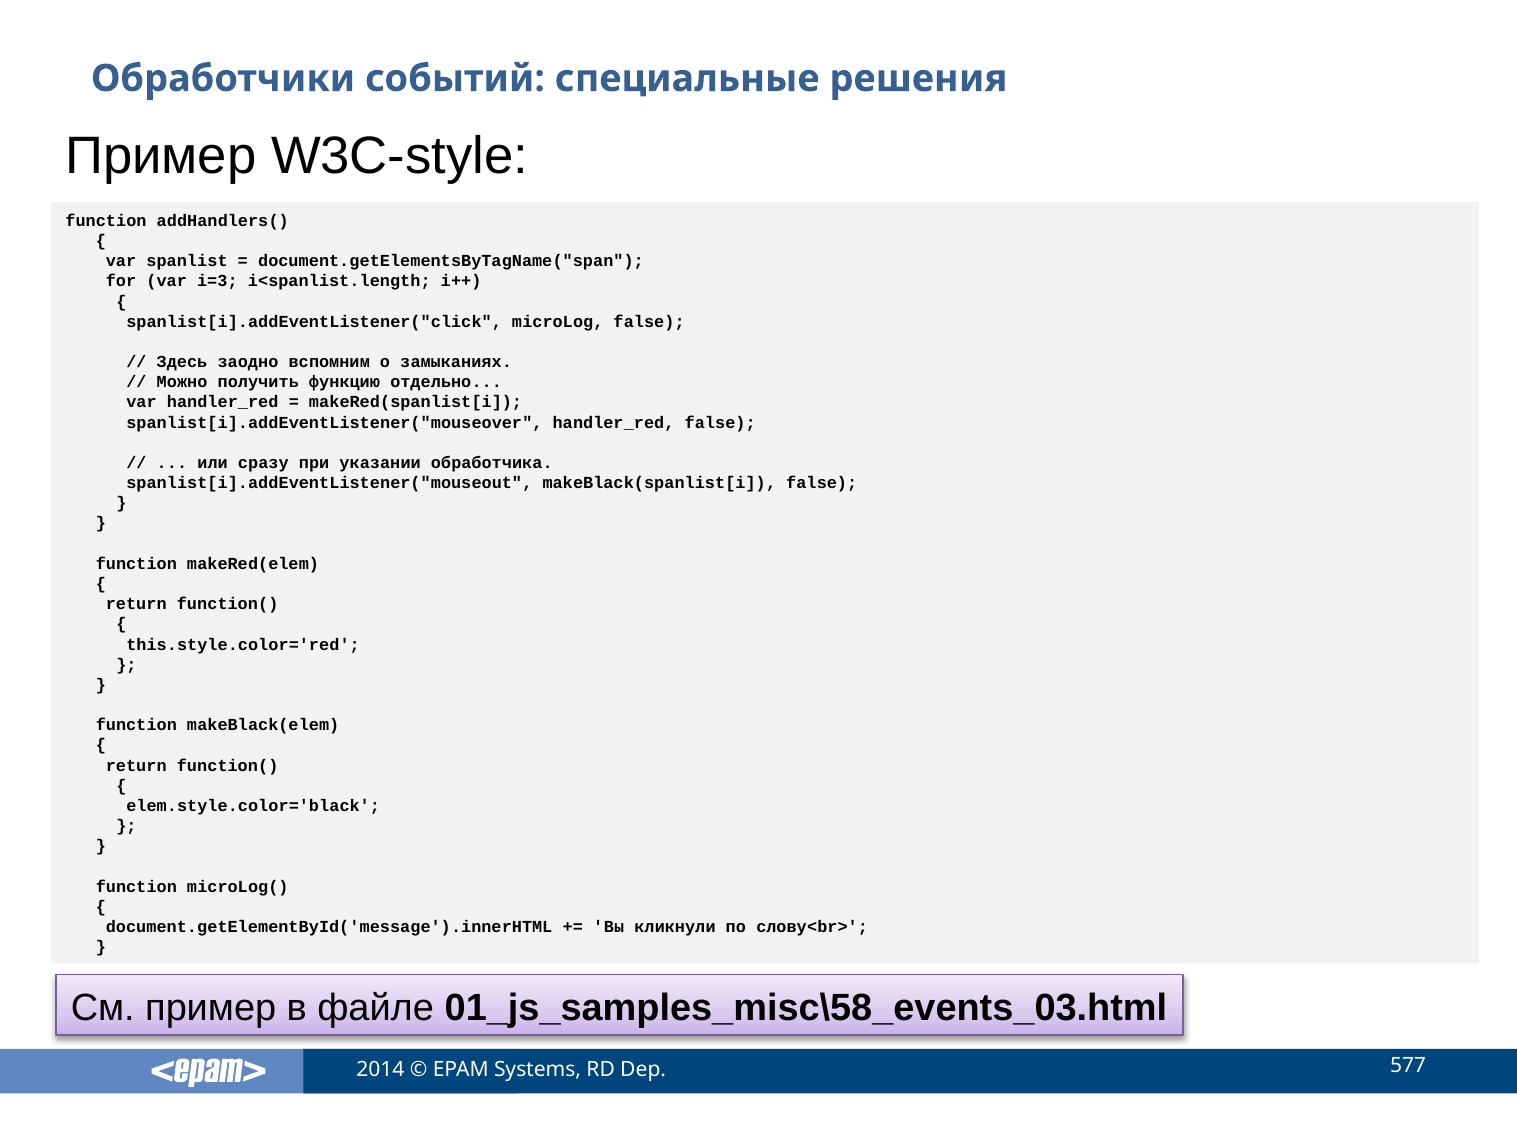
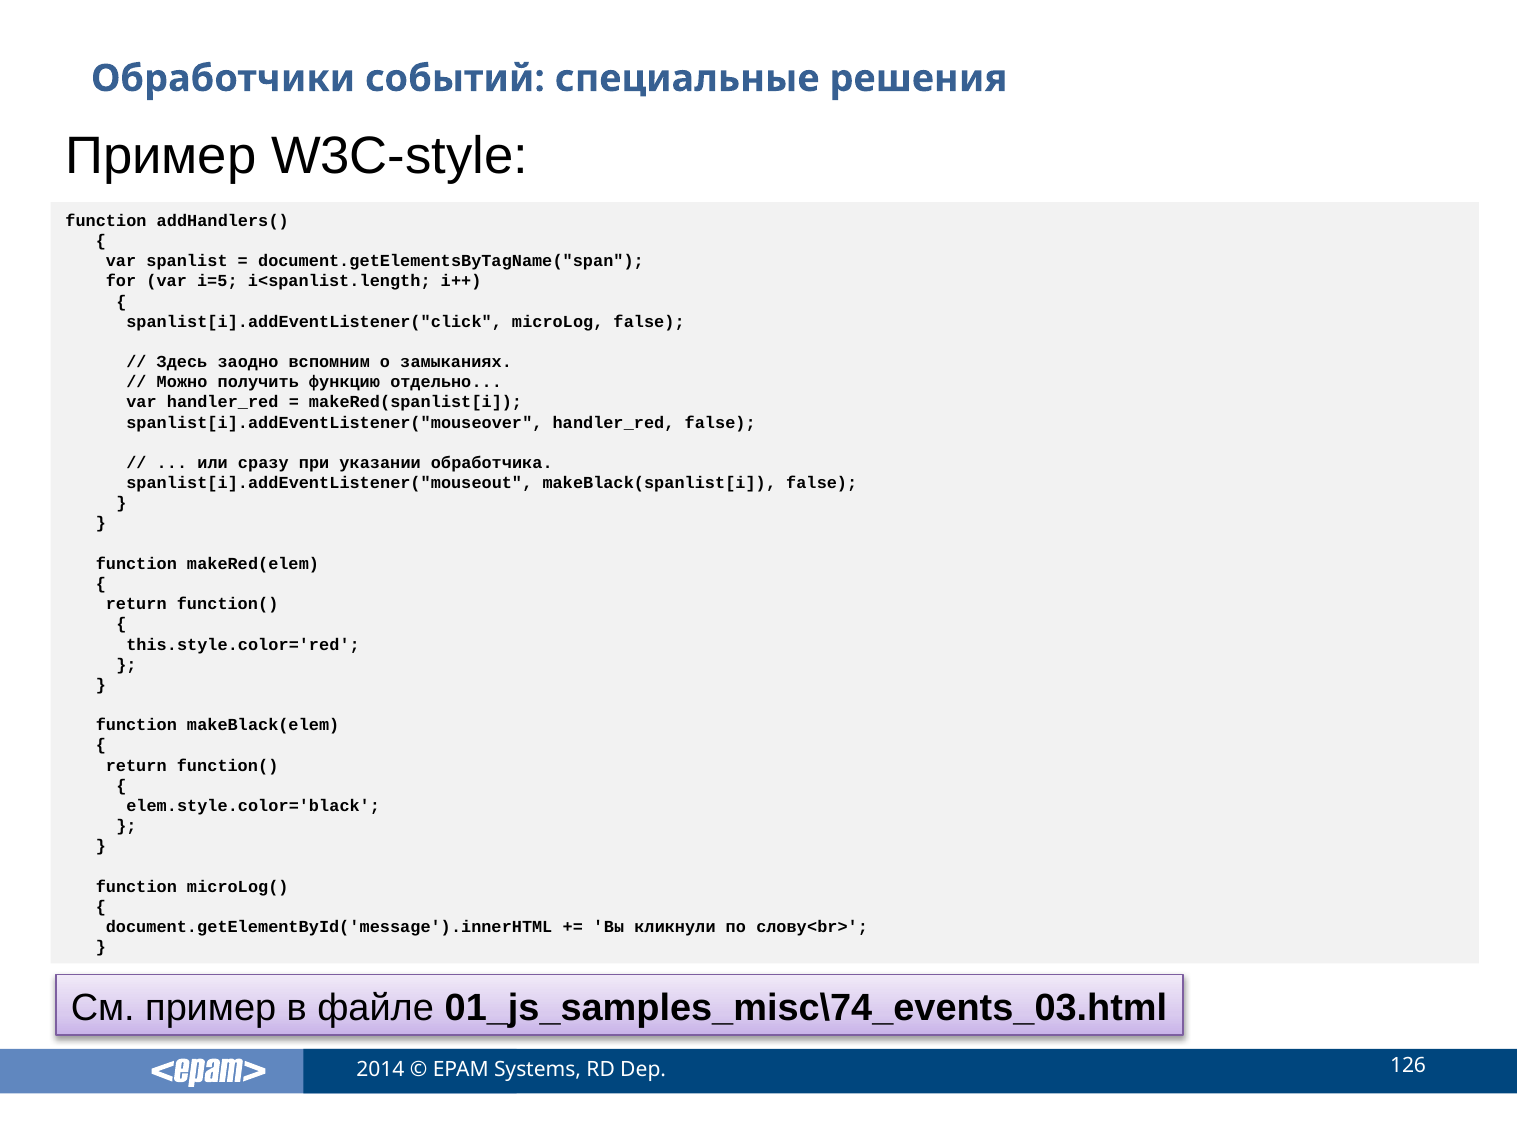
i=3: i=3 -> i=5 (217, 282)
01_js_samples_misc\58_events_03.html: 01_js_samples_misc\58_events_03.html -> 01_js_samples_misc\74_events_03.html (806, 1008)
577: 577 -> 126 (1408, 1067)
